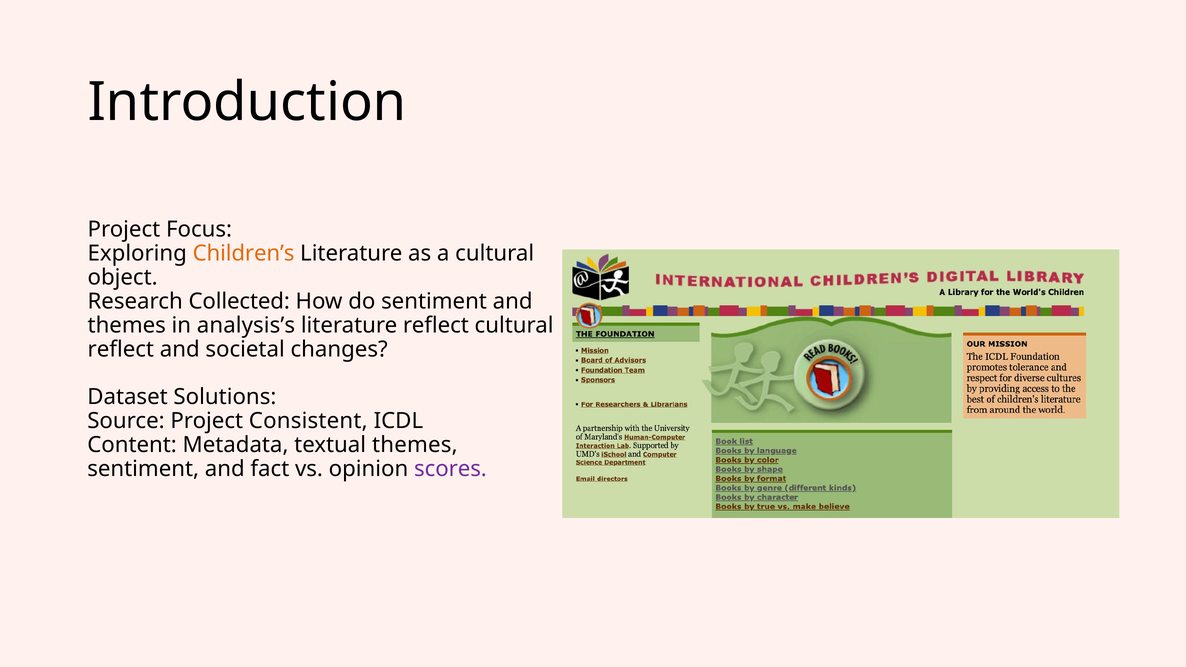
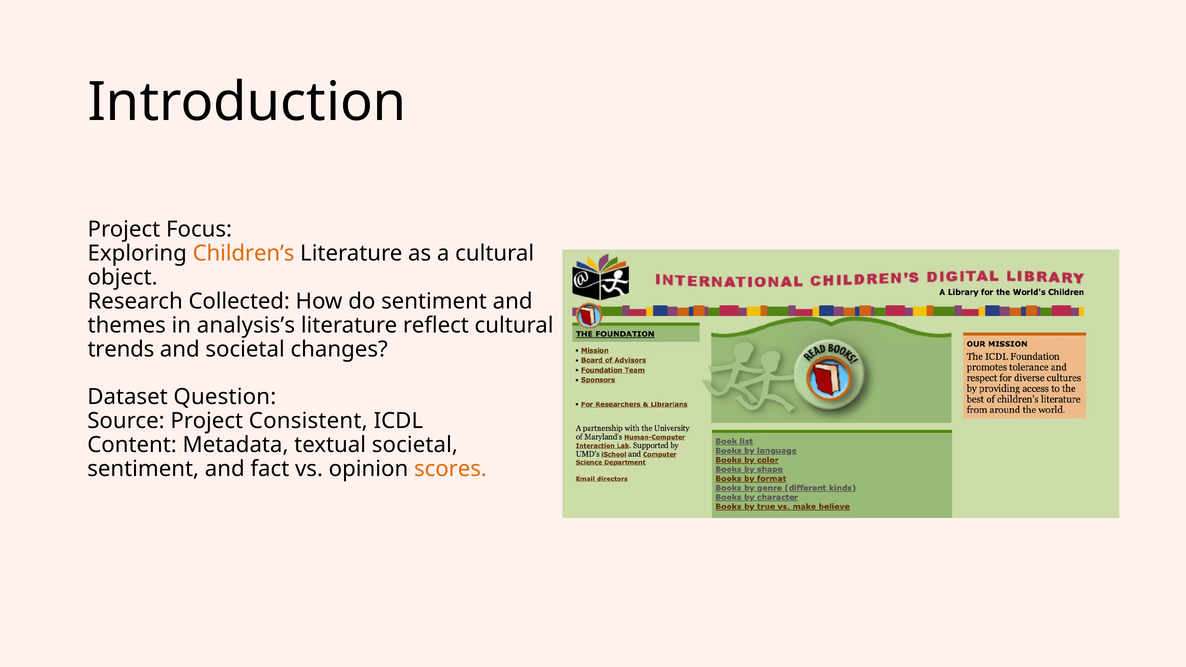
reflect: reflect -> trends (121, 349)
Solutions: Solutions -> Question (225, 397)
textual themes: themes -> societal (415, 445)
scores colour: purple -> orange (450, 469)
